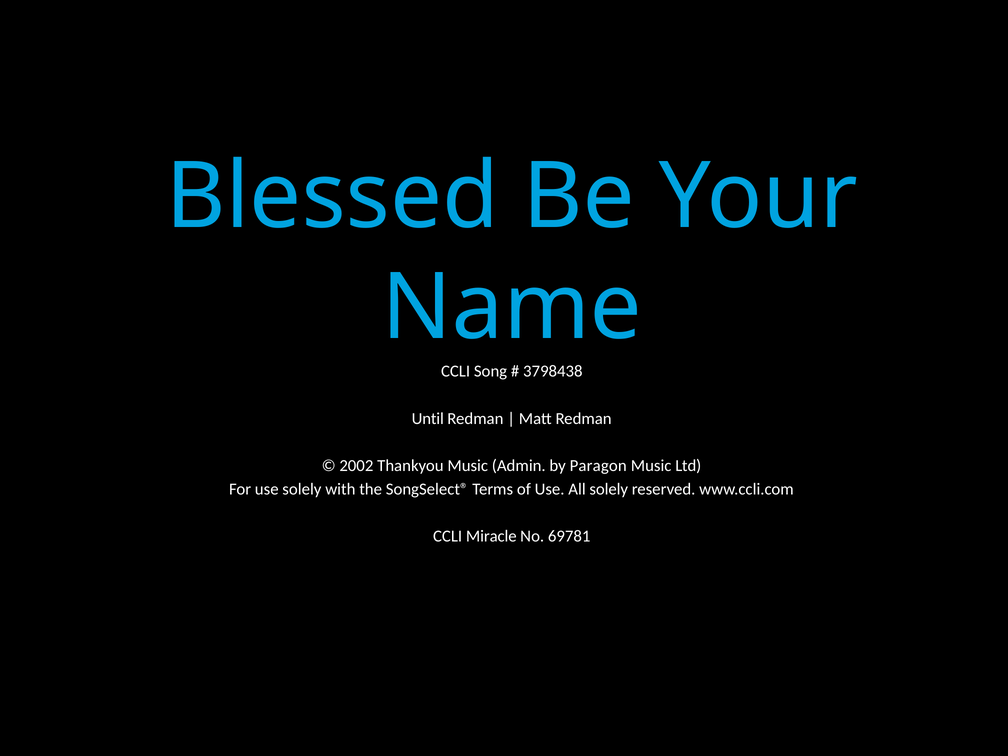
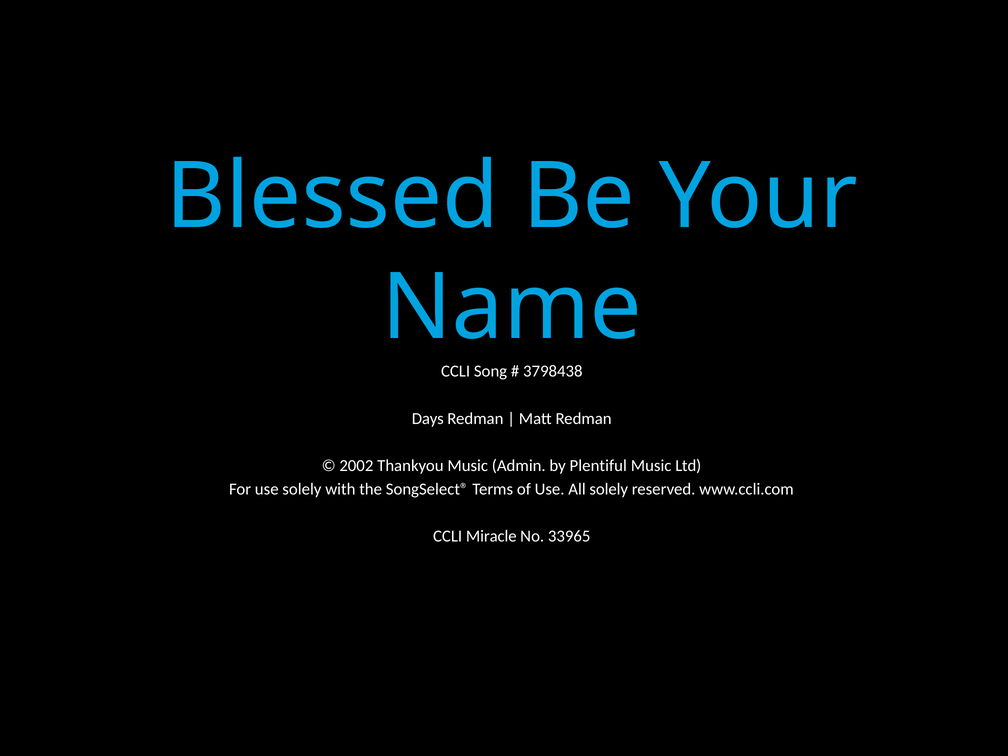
Until: Until -> Days (428, 418)
Paragon: Paragon -> Plentiful (598, 466)
69781: 69781 -> 33965 (569, 536)
